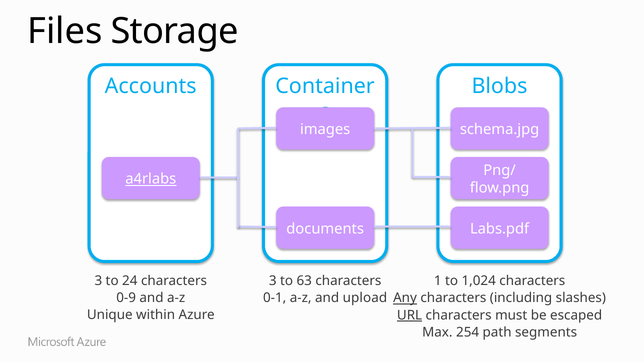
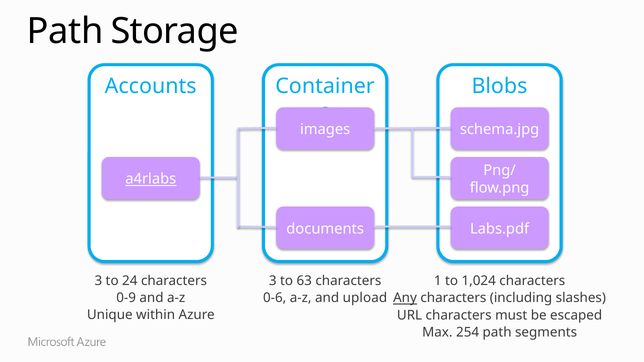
Files: Files -> Path (65, 31)
0-1: 0-1 -> 0-6 (275, 298)
URL underline: present -> none (410, 315)
